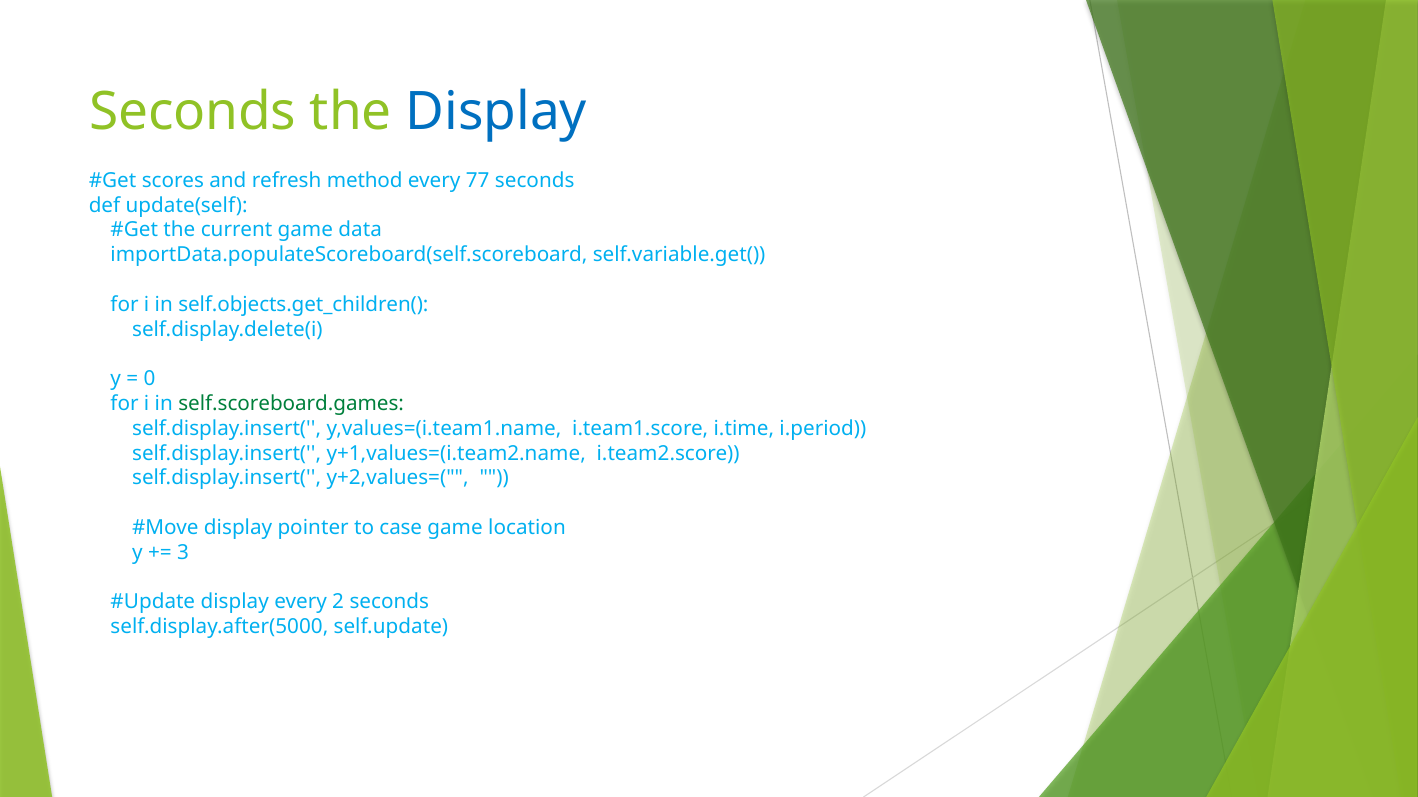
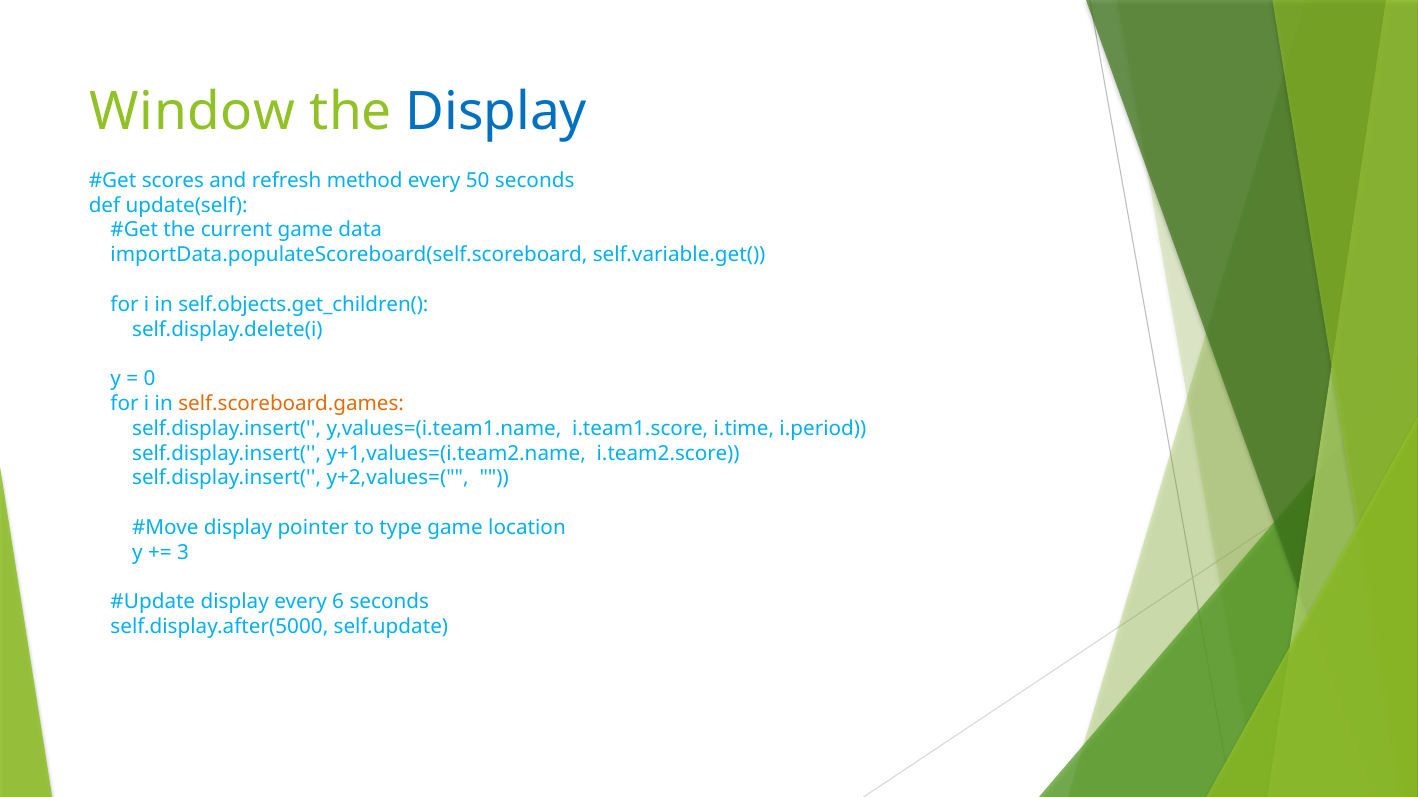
Seconds: Seconds -> Window (192, 112)
77: 77 -> 50 (478, 181)
self.scoreboard.games colour: green -> orange (291, 404)
case: case -> type (401, 528)
2: 2 -> 6 (338, 603)
